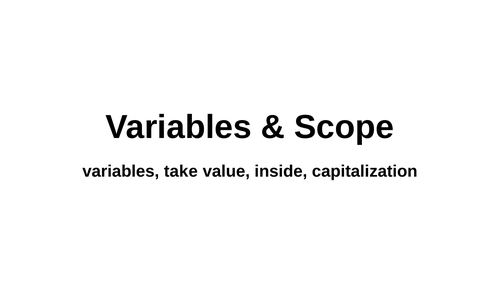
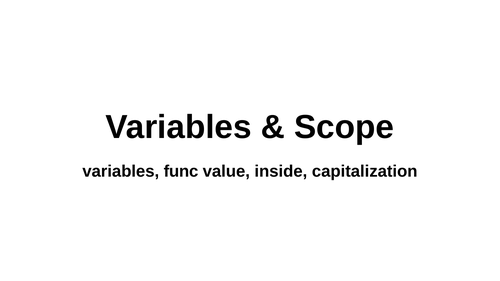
take: take -> func (181, 171)
